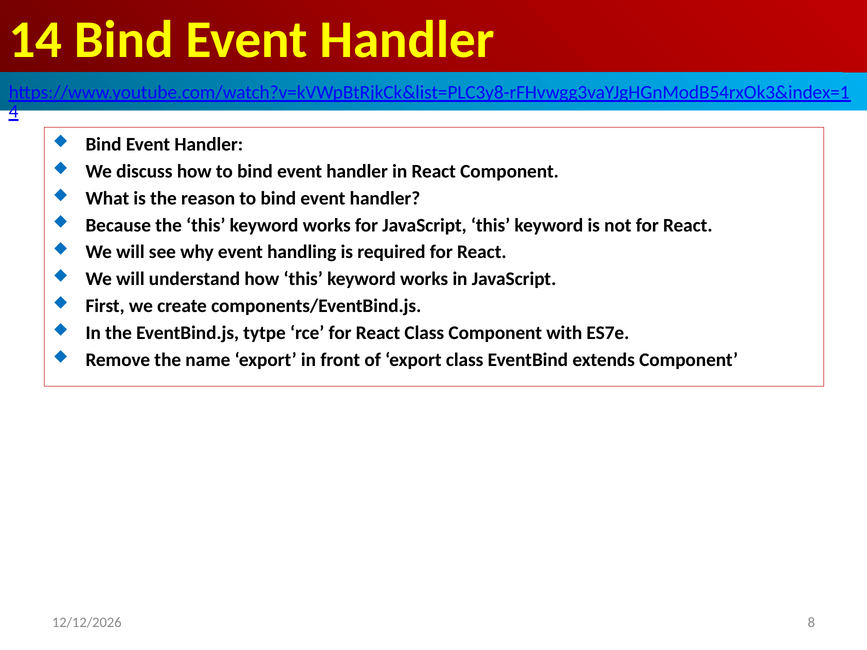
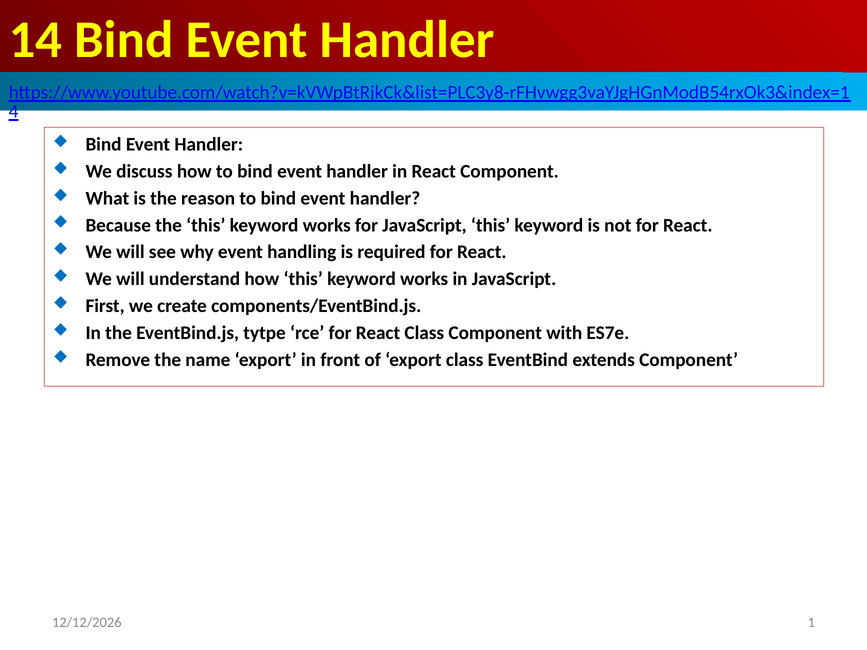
8: 8 -> 1 (811, 623)
